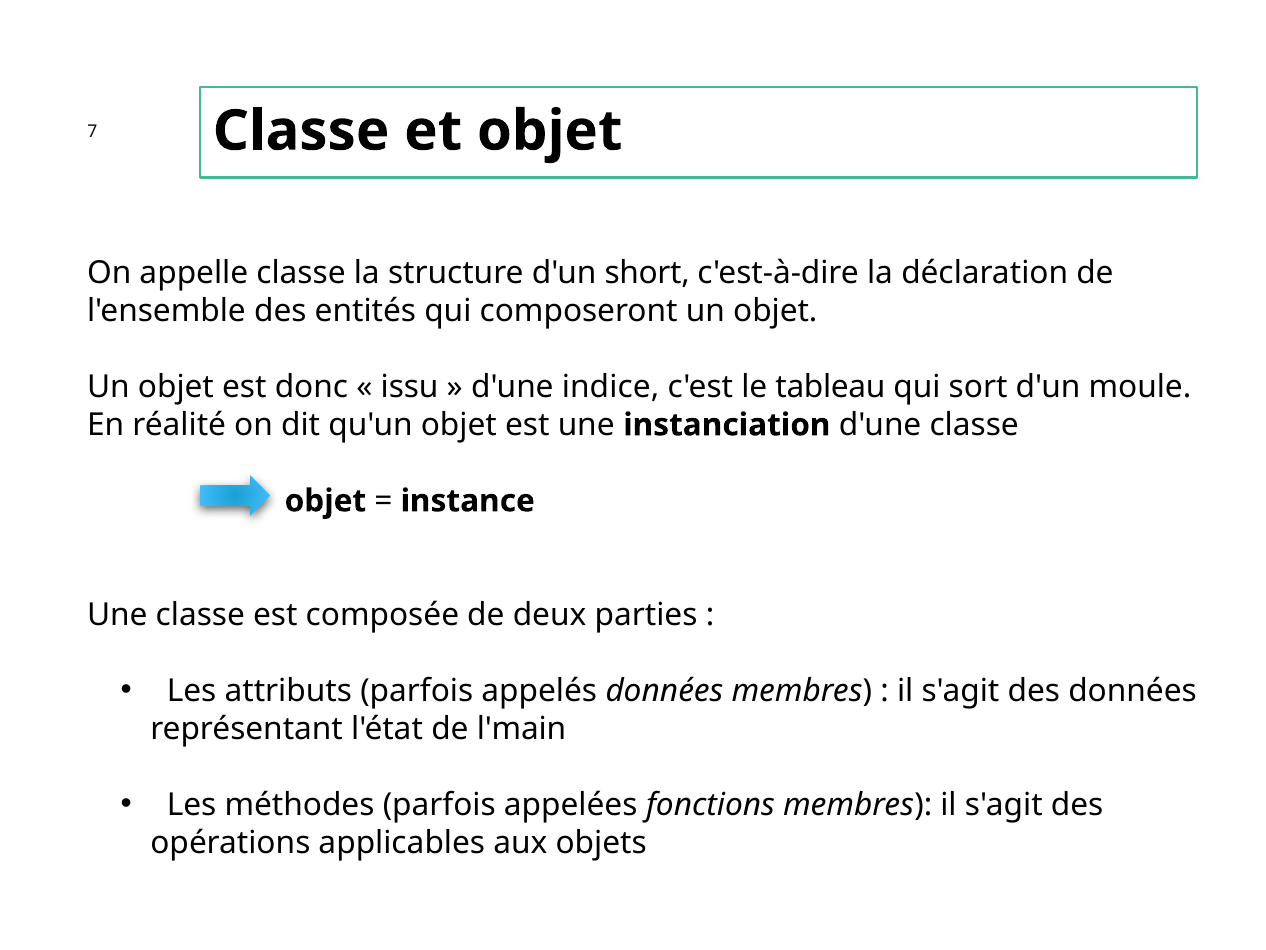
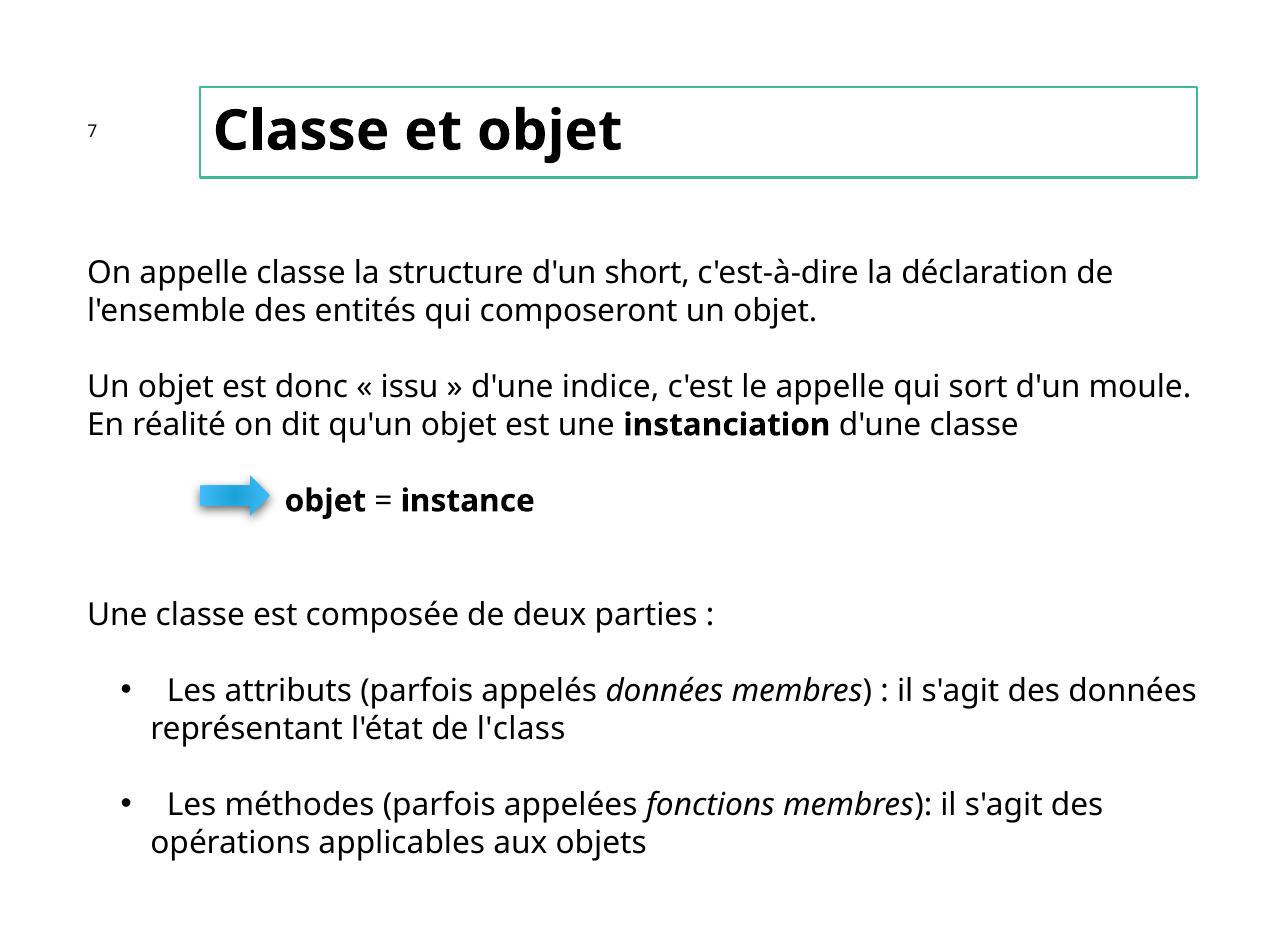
le tableau: tableau -> appelle (830, 387)
l'main: l'main -> l'class (521, 729)
